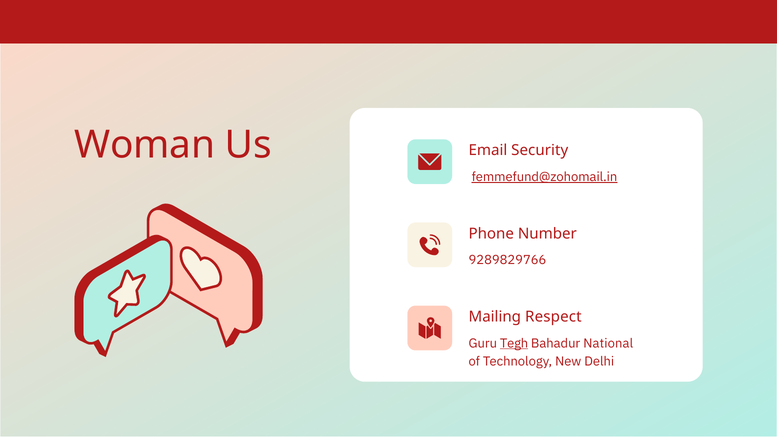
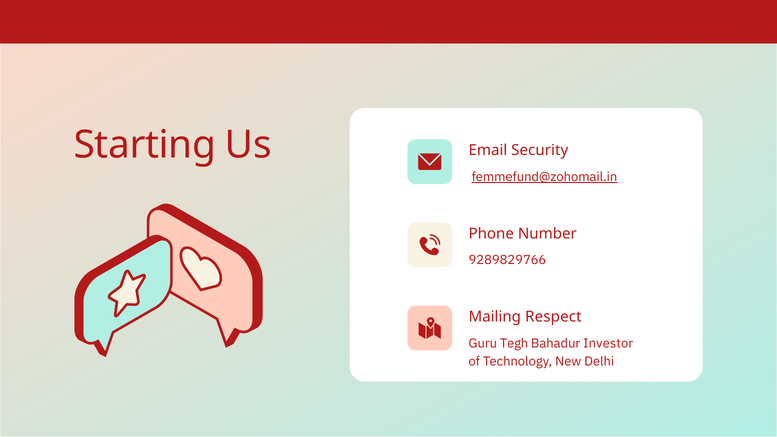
Woman: Woman -> Starting (145, 145)
Tegh underline: present -> none (514, 343)
National: National -> Investor (608, 343)
